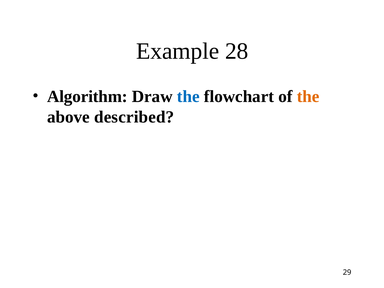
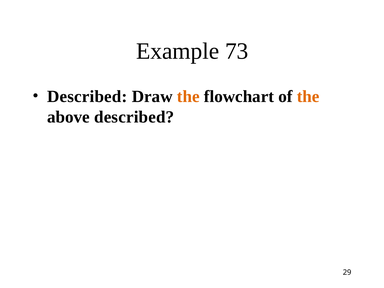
28: 28 -> 73 (237, 51)
Algorithm: Algorithm -> Described (87, 97)
the colour: blue -> orange (188, 97)
